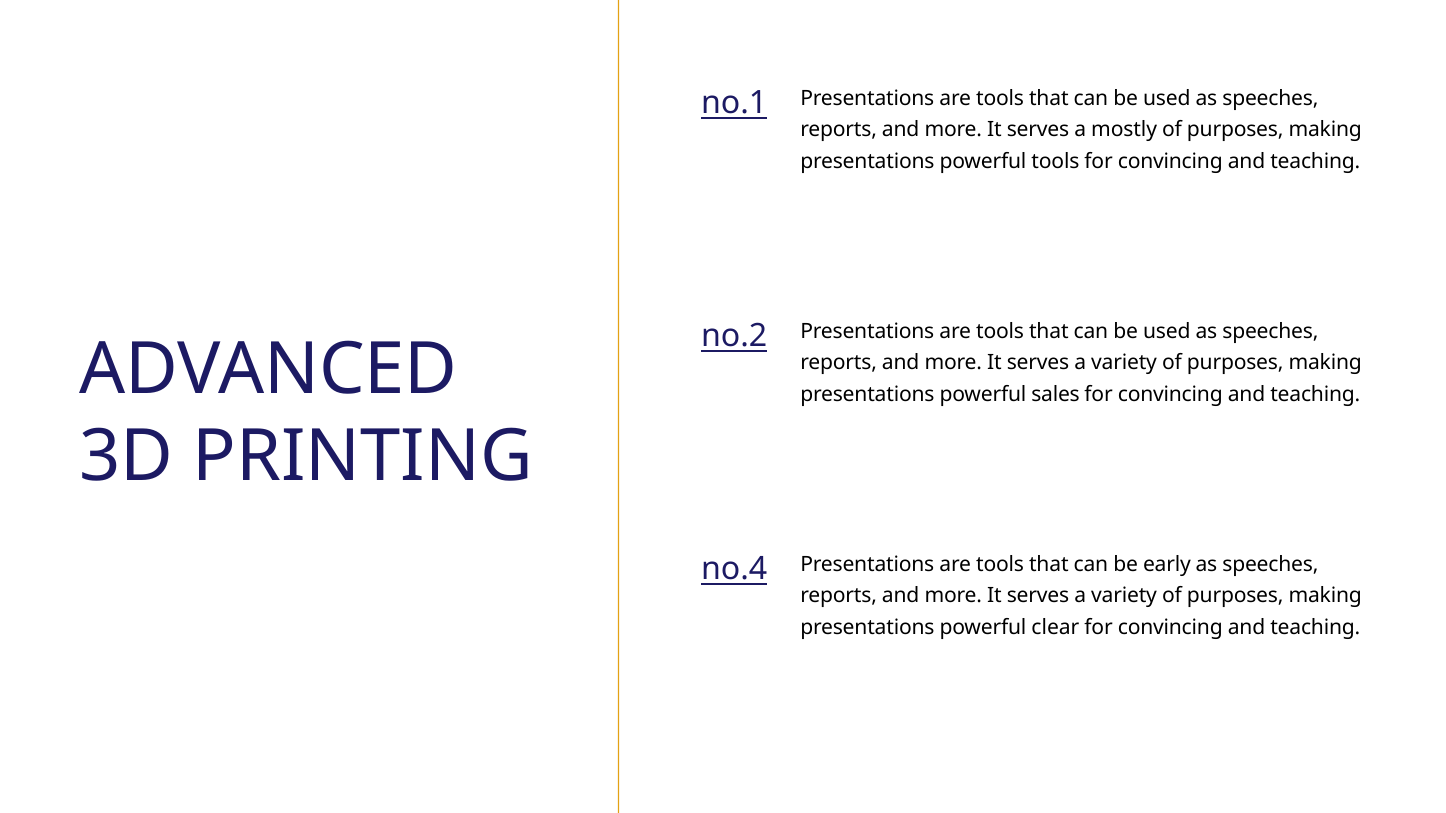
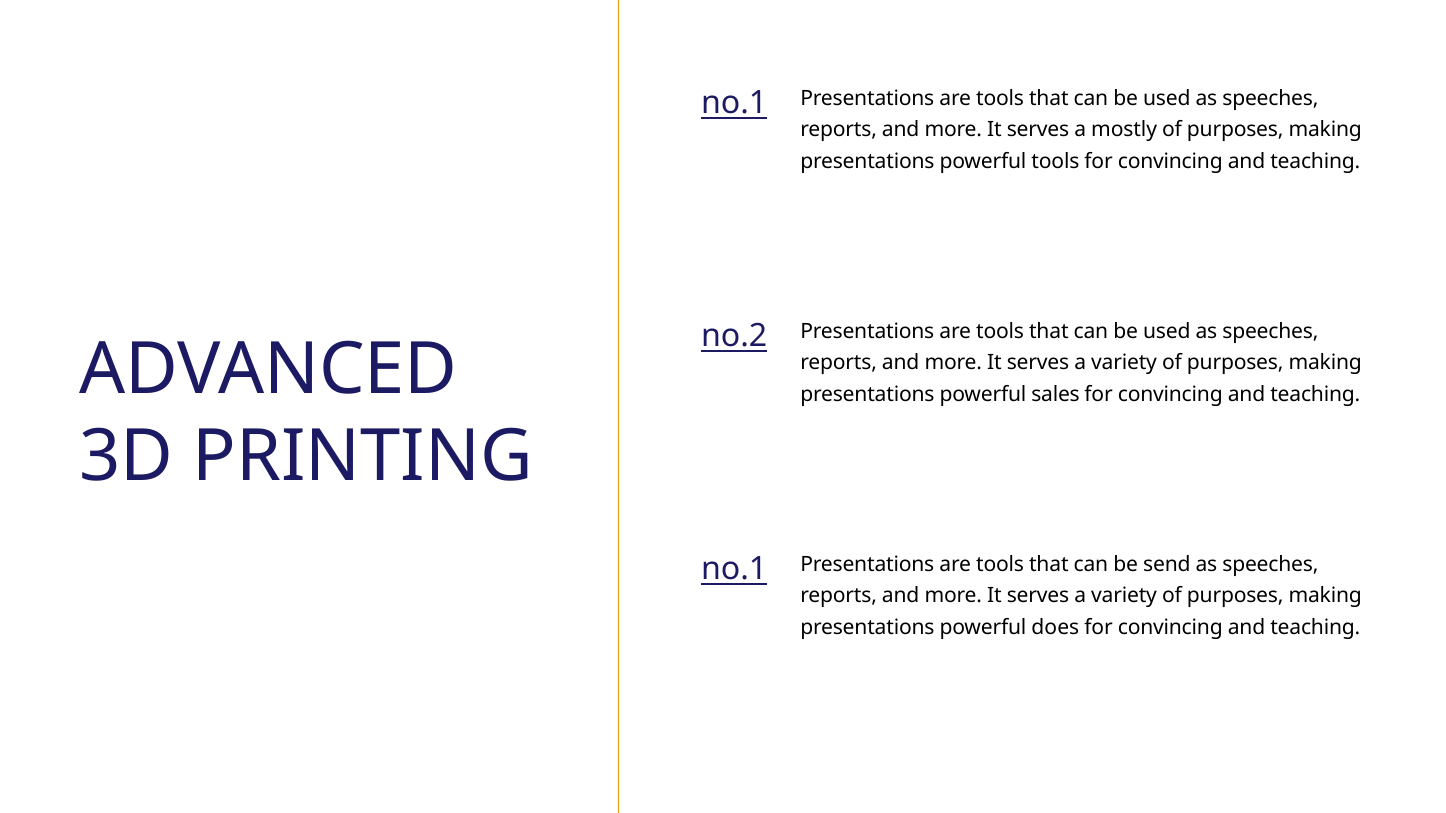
no.4: no.4 -> no.1 (734, 570)
early: early -> send (1167, 565)
clear: clear -> does (1055, 628)
